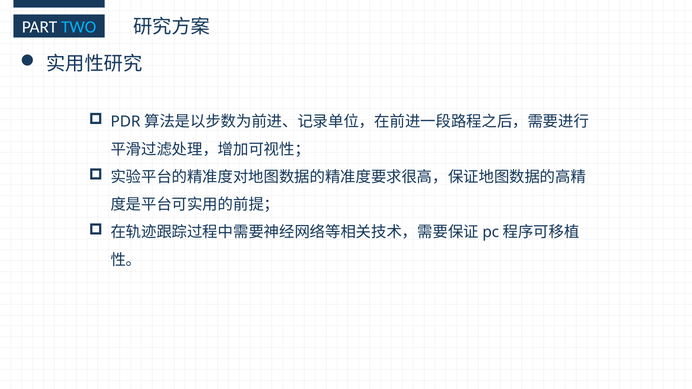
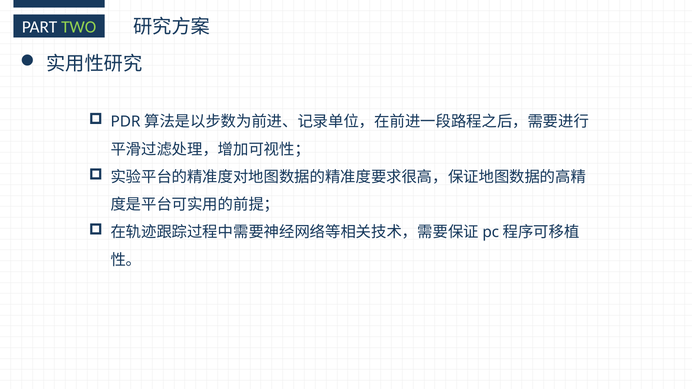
TWO colour: light blue -> light green (79, 27)
